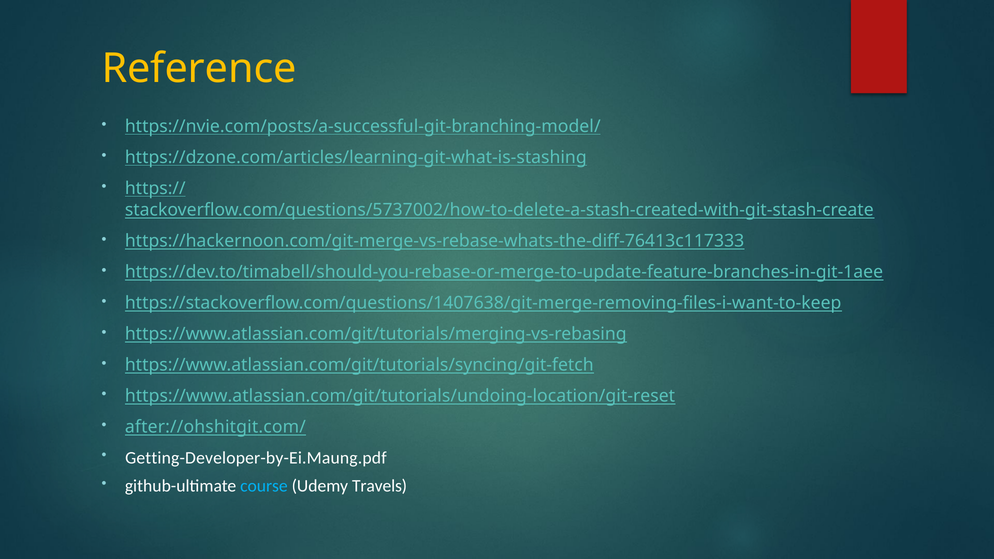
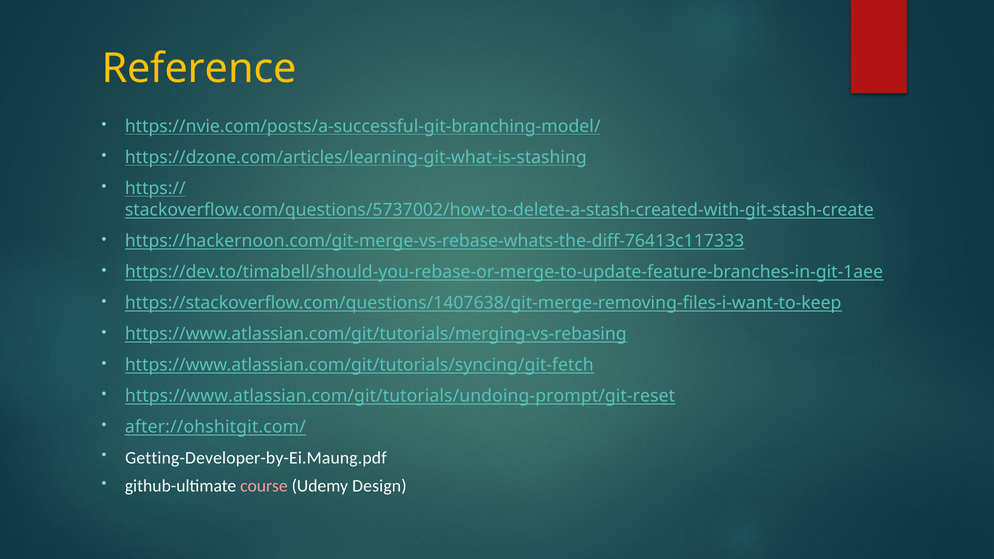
https://www.atlassian.com/git/tutorials/undoing-location/git-reset: https://www.atlassian.com/git/tutorials/undoing-location/git-reset -> https://www.atlassian.com/git/tutorials/undoing-prompt/git-reset (400, 396)
course colour: light blue -> pink (264, 486)
Travels: Travels -> Design (379, 486)
